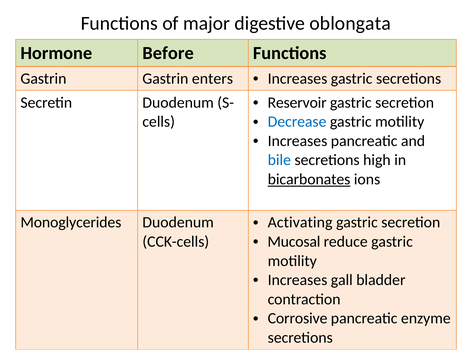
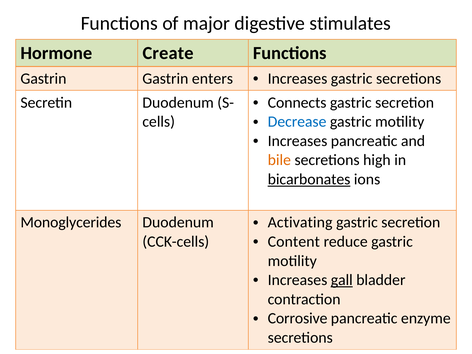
oblongata: oblongata -> stimulates (350, 23)
Before: Before -> Create (168, 53)
Reservoir: Reservoir -> Connects (297, 103)
bile colour: blue -> orange (279, 160)
Mucosal: Mucosal -> Content (294, 242)
gall underline: none -> present (342, 280)
